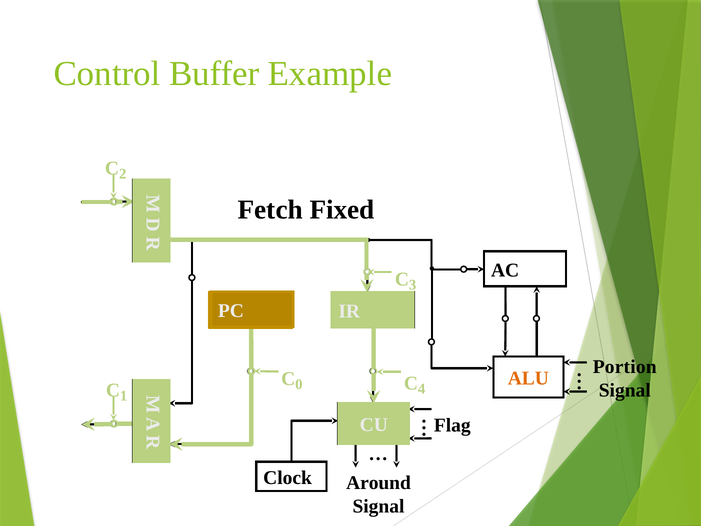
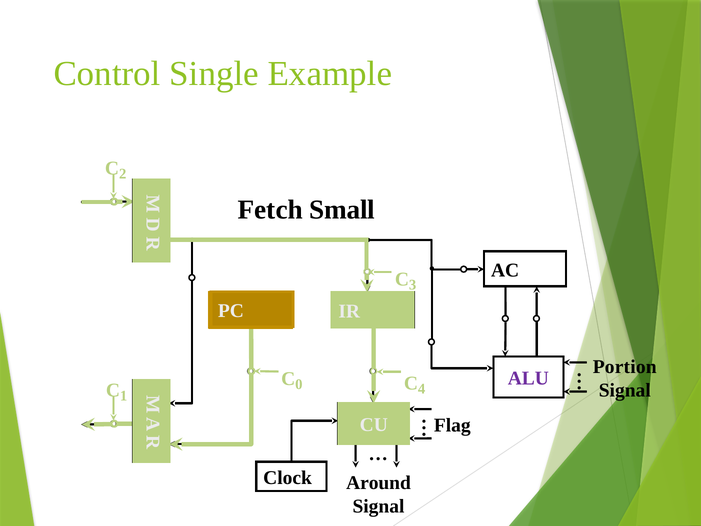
Buffer: Buffer -> Single (214, 74)
Fixed: Fixed -> Small (342, 210)
ALU colour: orange -> purple (528, 378)
